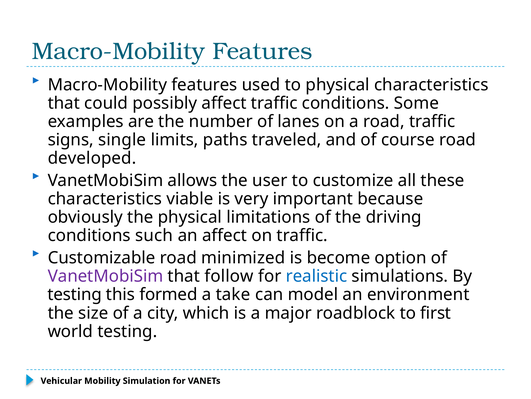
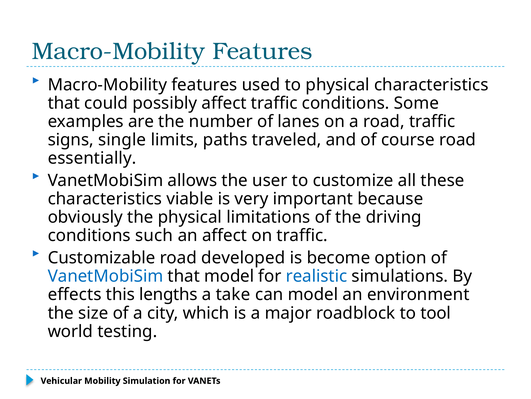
developed: developed -> essentially (92, 158)
minimized: minimized -> developed (243, 258)
VanetMobiSim colour: purple -> blue (105, 276)
that follow: follow -> model (229, 276)
testing: testing -> effects (75, 294)
formed: formed -> lengths (168, 294)
first: first -> tool (436, 312)
